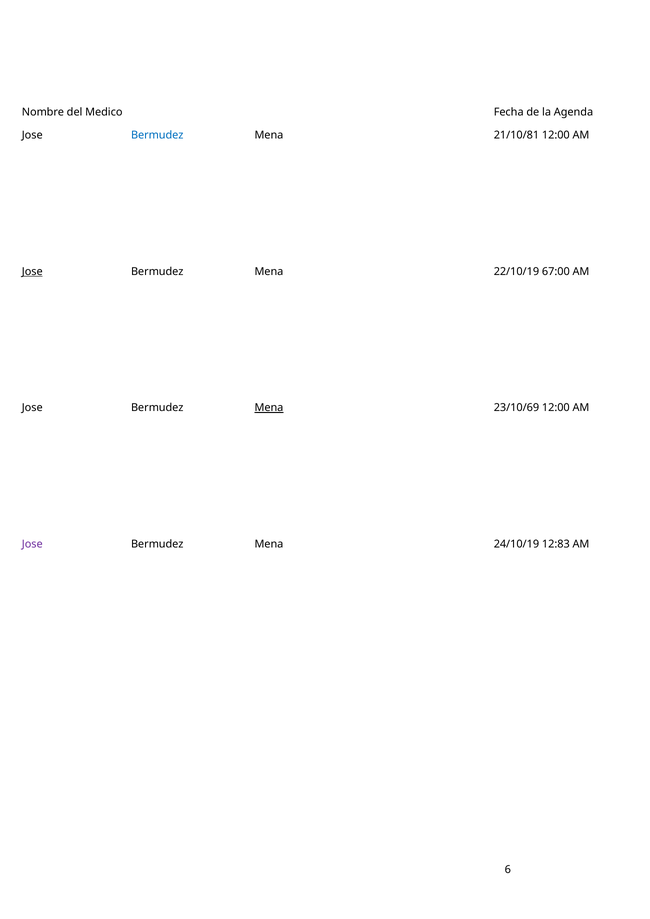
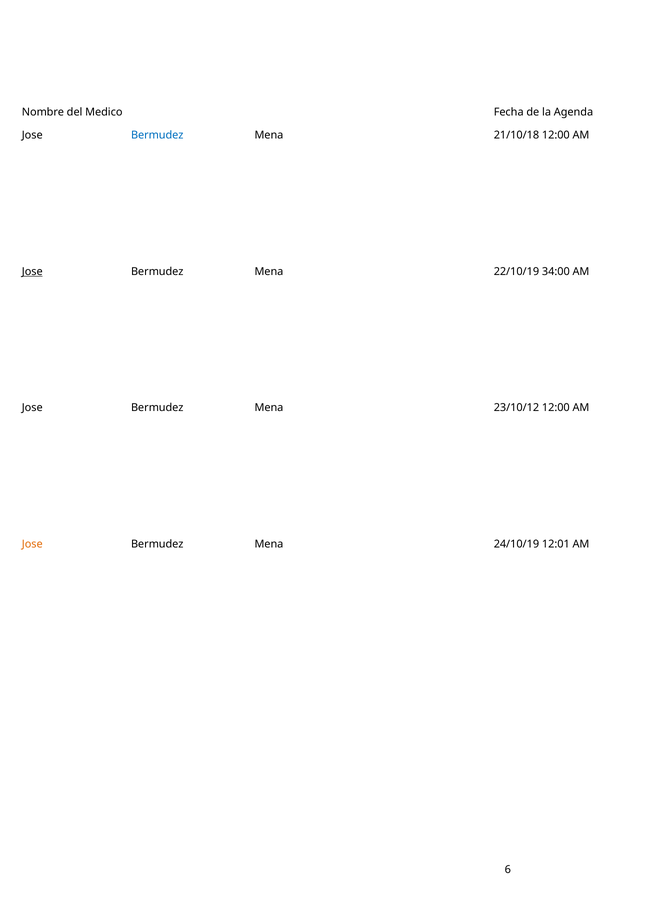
21/10/81: 21/10/81 -> 21/10/18 (516, 135)
67:00: 67:00 -> 34:00 (556, 272)
Mena underline: present -> none (269, 408)
23/10/69: 23/10/69 -> 23/10/12 (516, 408)
Jose colour: purple -> orange (32, 545)
12:83: 12:83 -> 12:01 (556, 545)
